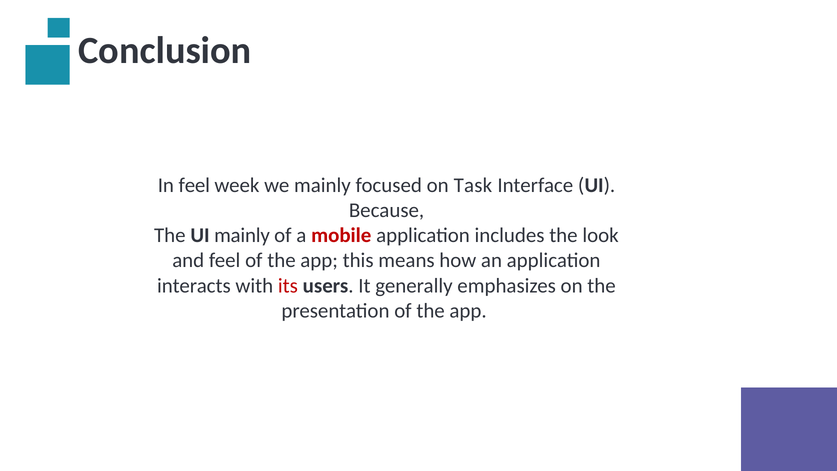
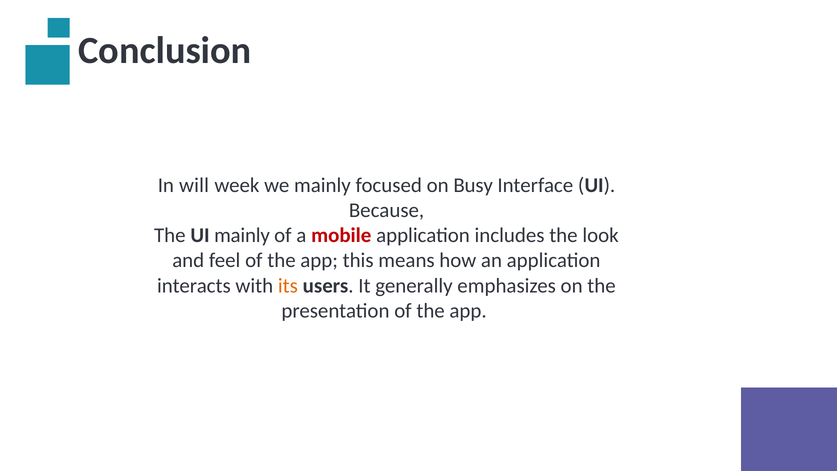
In feel: feel -> will (194, 185)
Task: Task -> Busy (473, 185)
its colour: red -> orange (288, 286)
